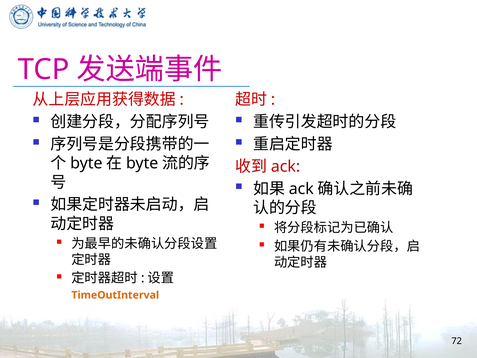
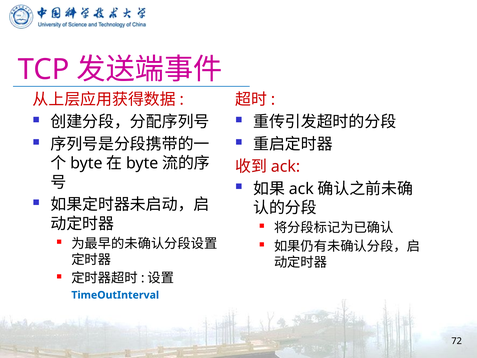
TimeOutInterval colour: orange -> blue (115, 295)
